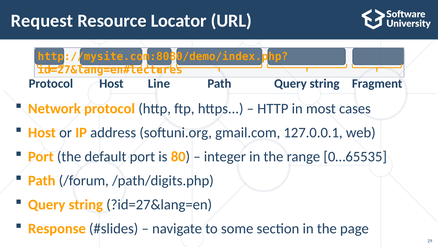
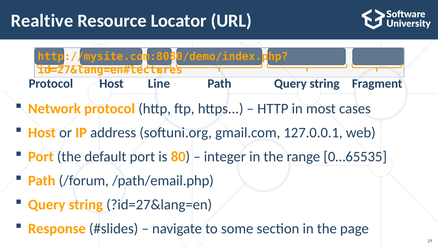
Request: Request -> Realtive (42, 21)
/path/digits.php: /path/digits.php -> /path/email.php (163, 180)
